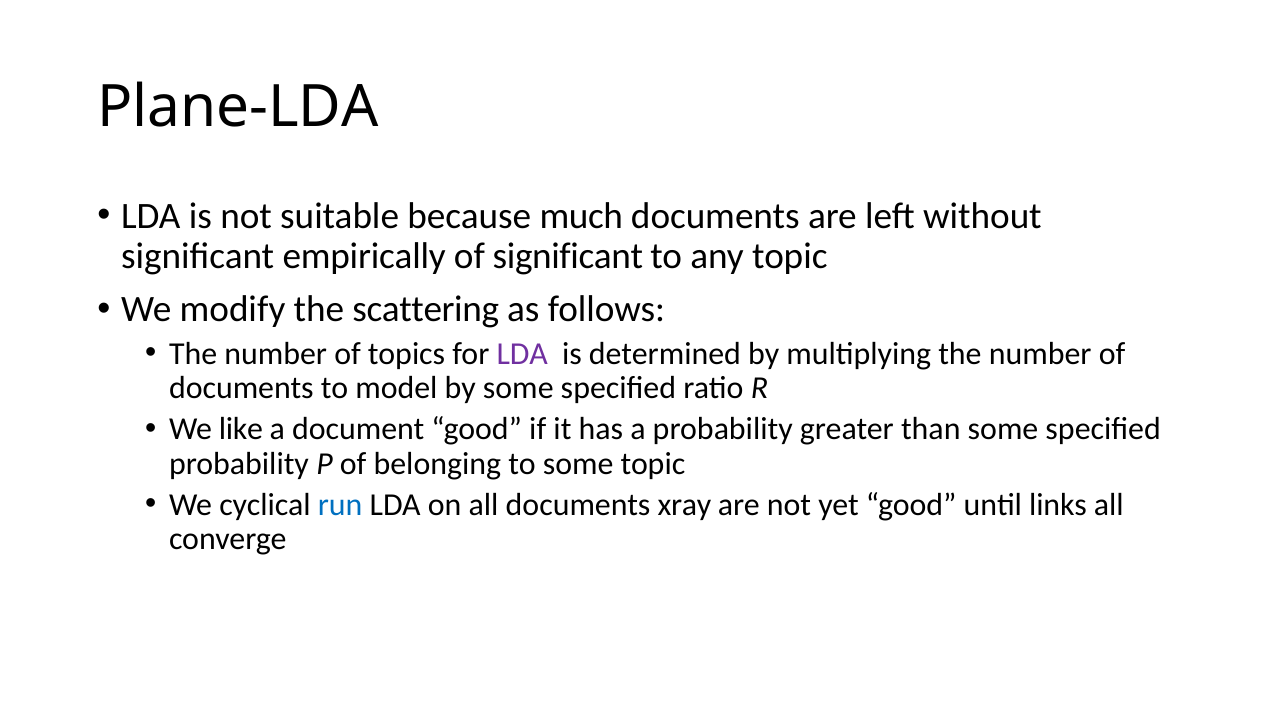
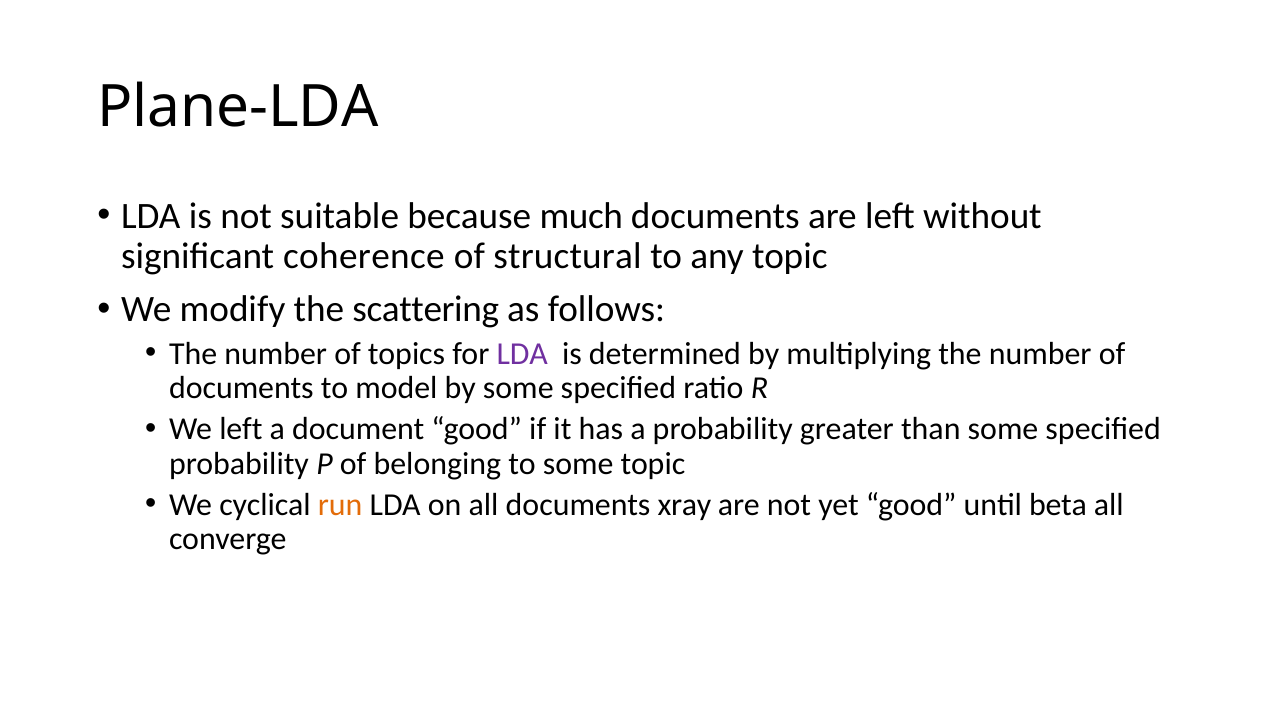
empirically: empirically -> coherence (364, 256)
of significant: significant -> structural (568, 256)
We like: like -> left (241, 429)
run colour: blue -> orange (340, 504)
links: links -> beta (1058, 504)
